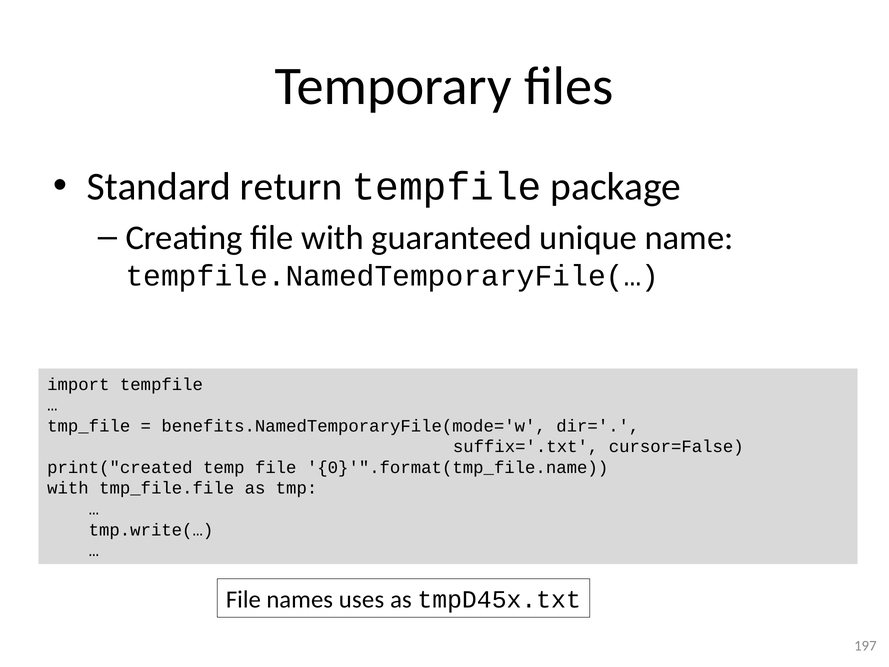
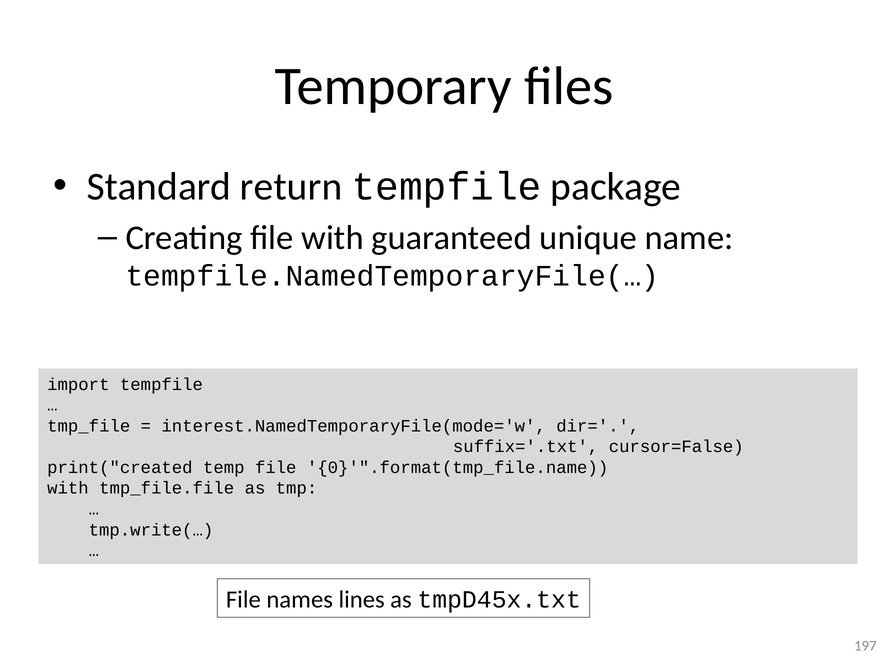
benefits.NamedTemporaryFile(mode='w: benefits.NamedTemporaryFile(mode='w -> interest.NamedTemporaryFile(mode='w (354, 426)
uses: uses -> lines (362, 599)
